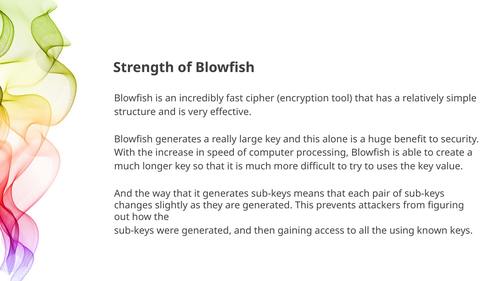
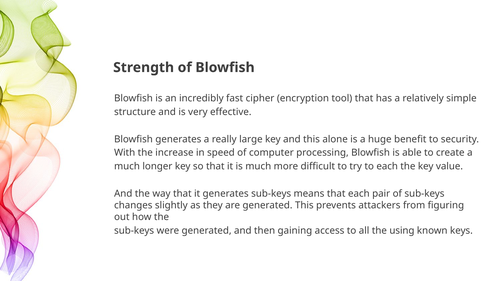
to uses: uses -> each (387, 167)
